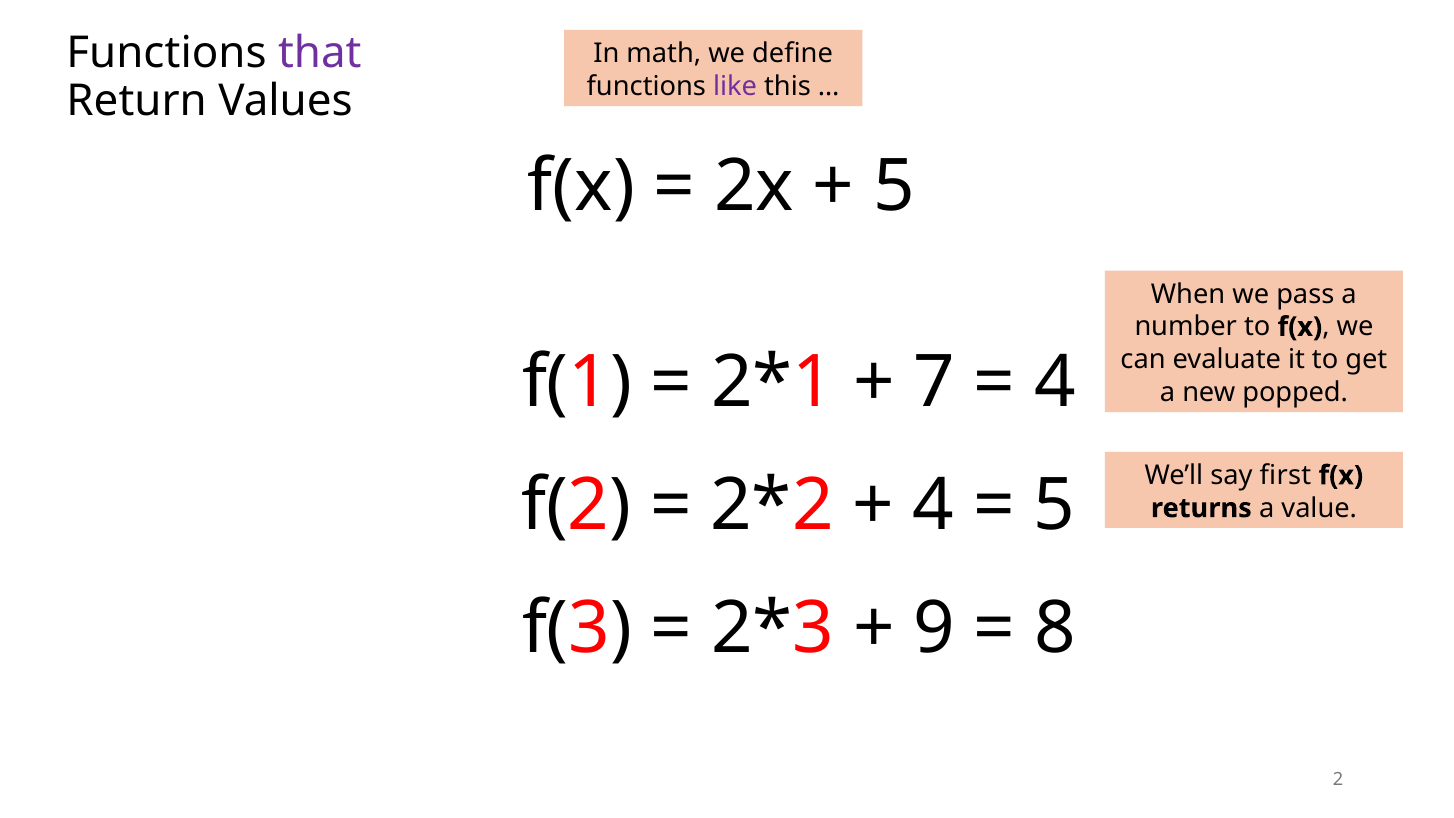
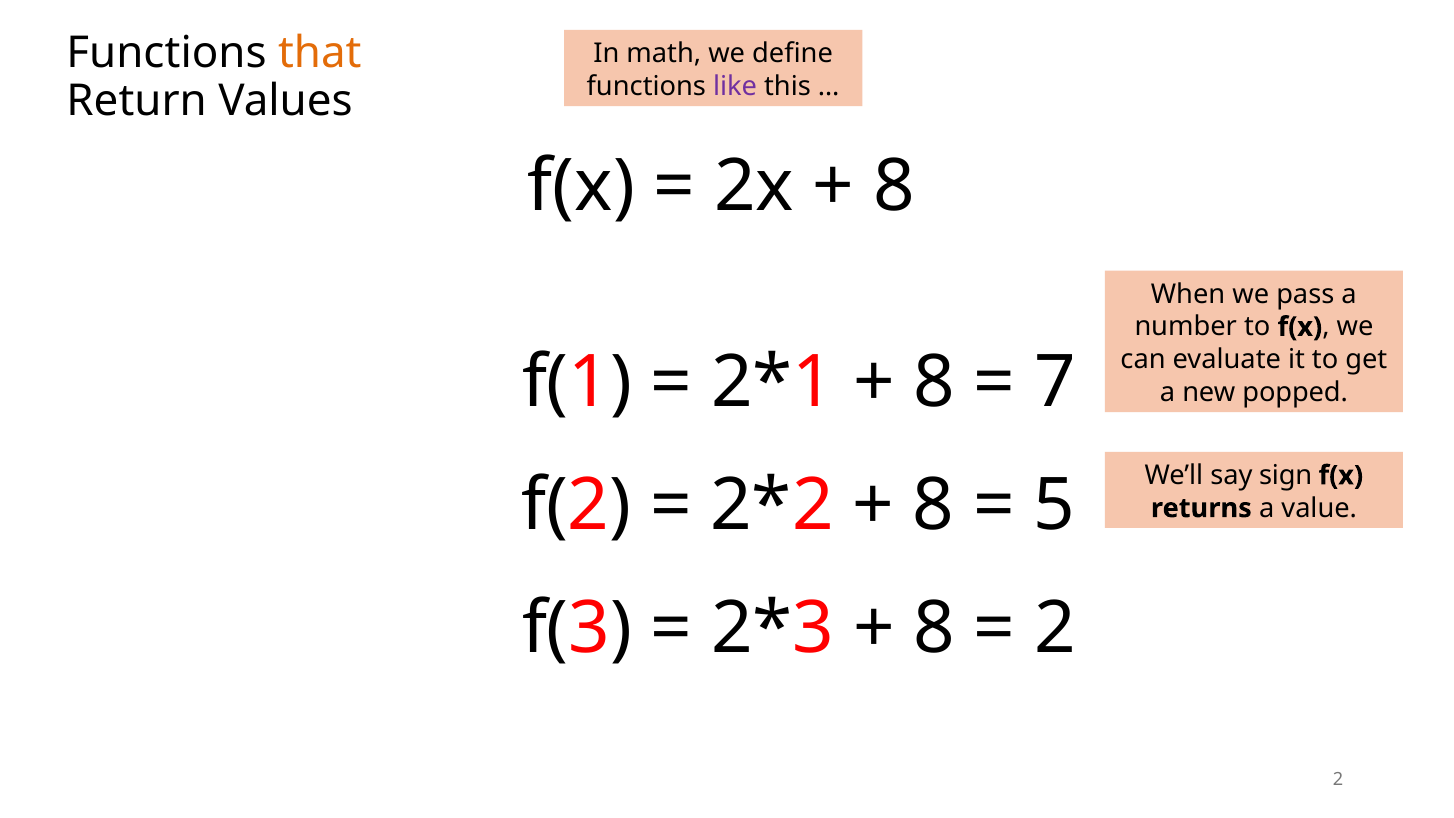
that colour: purple -> orange (320, 53)
5: 5 -> 8 (894, 186)
7: 7 -> 8 (934, 383)
4: 4 -> 7 (1055, 383)
first: first -> sign (1286, 475)
4: 4 -> 8 (933, 506)
9: 9 -> 8 (934, 629)
8: 8 -> 2 (1055, 629)
